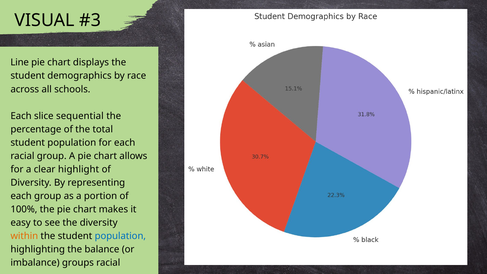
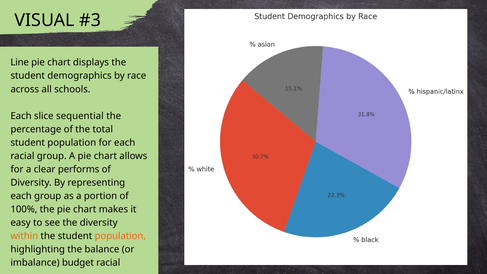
highlight: highlight -> performs (79, 169)
population colour: blue -> orange (120, 236)
imbalance groups: groups -> budget (78, 263)
